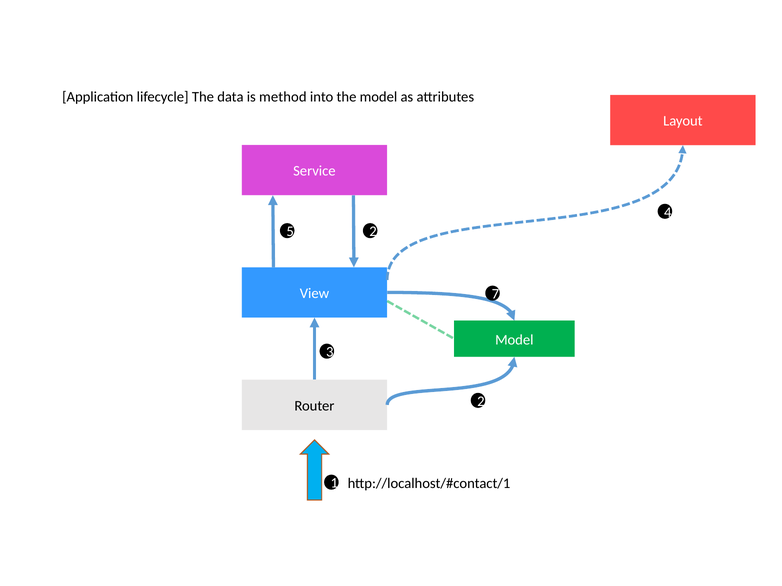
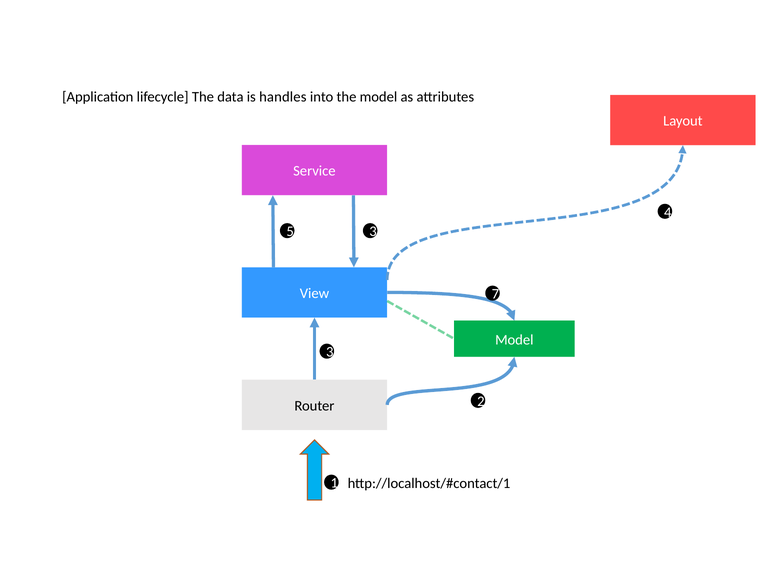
method: method -> handles (283, 97)
5 2: 2 -> 3 (373, 232)
